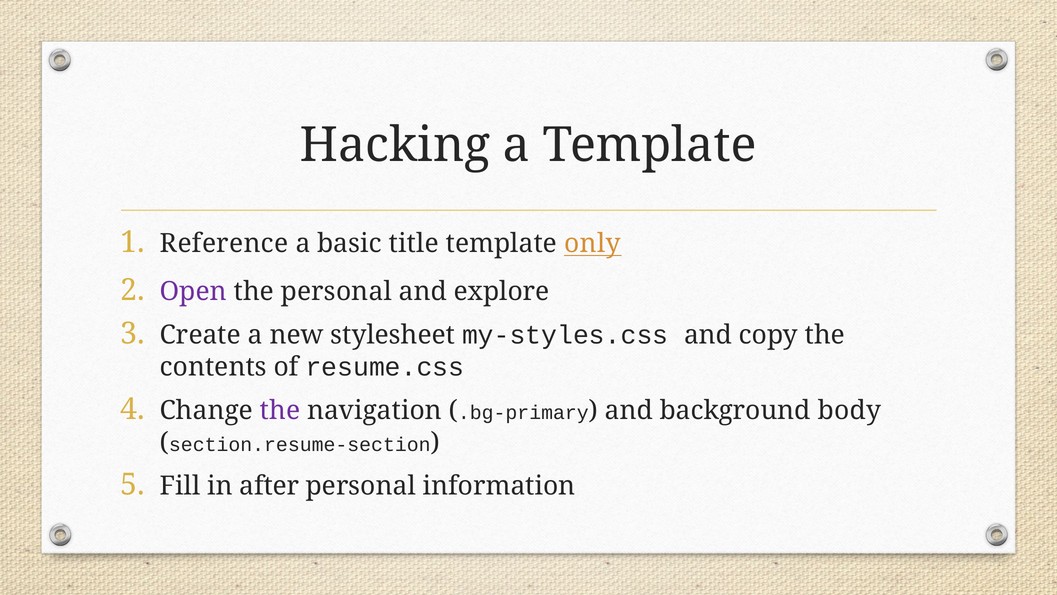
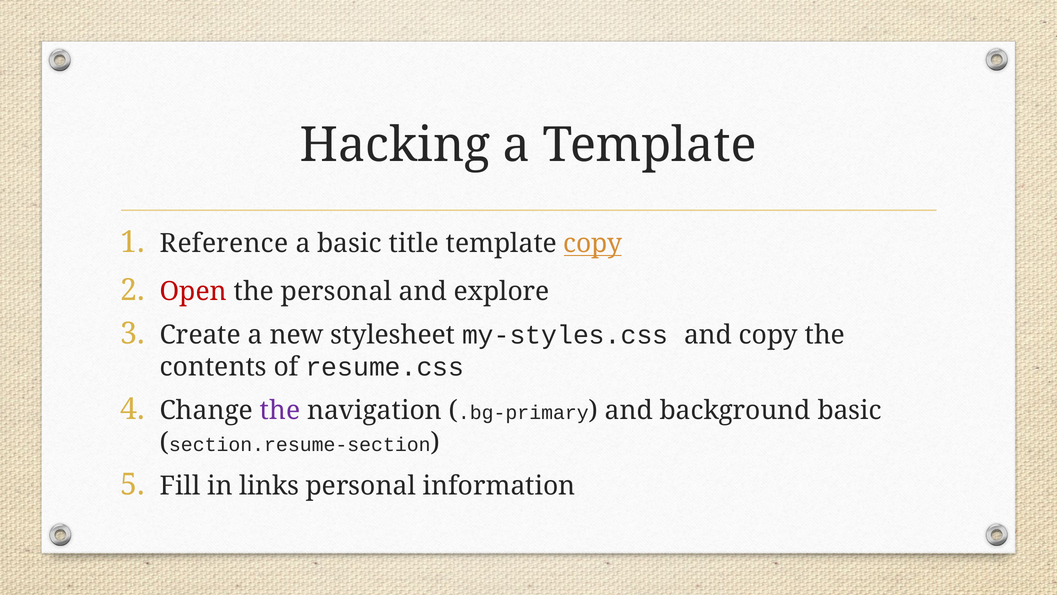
template only: only -> copy (593, 243)
Open colour: purple -> red (193, 291)
background body: body -> basic (850, 410)
after: after -> links (269, 486)
